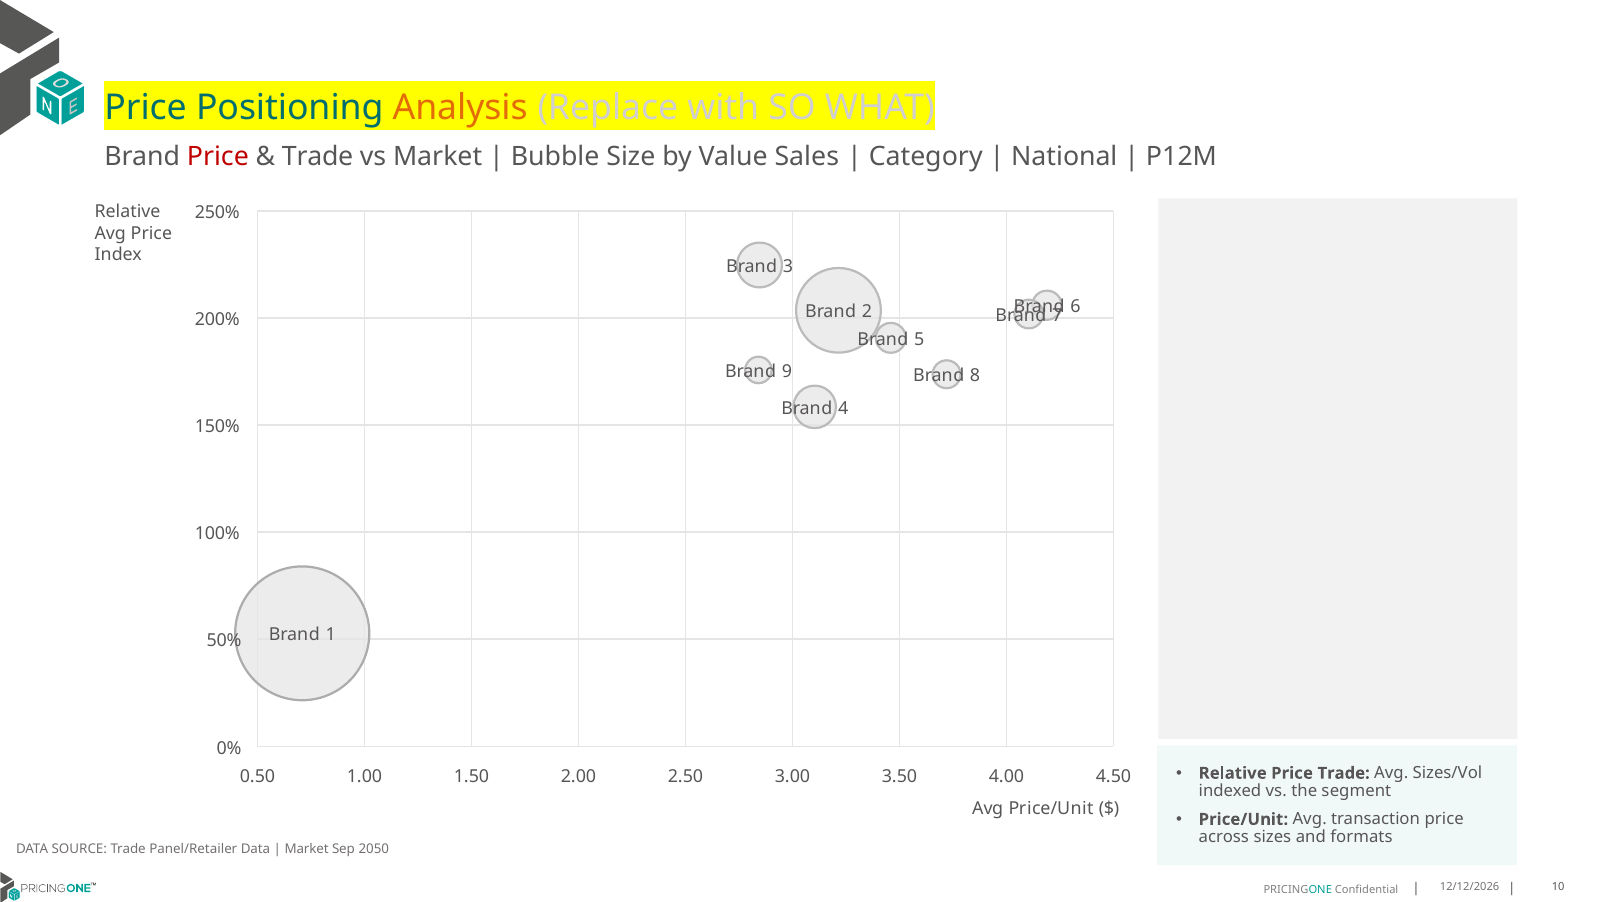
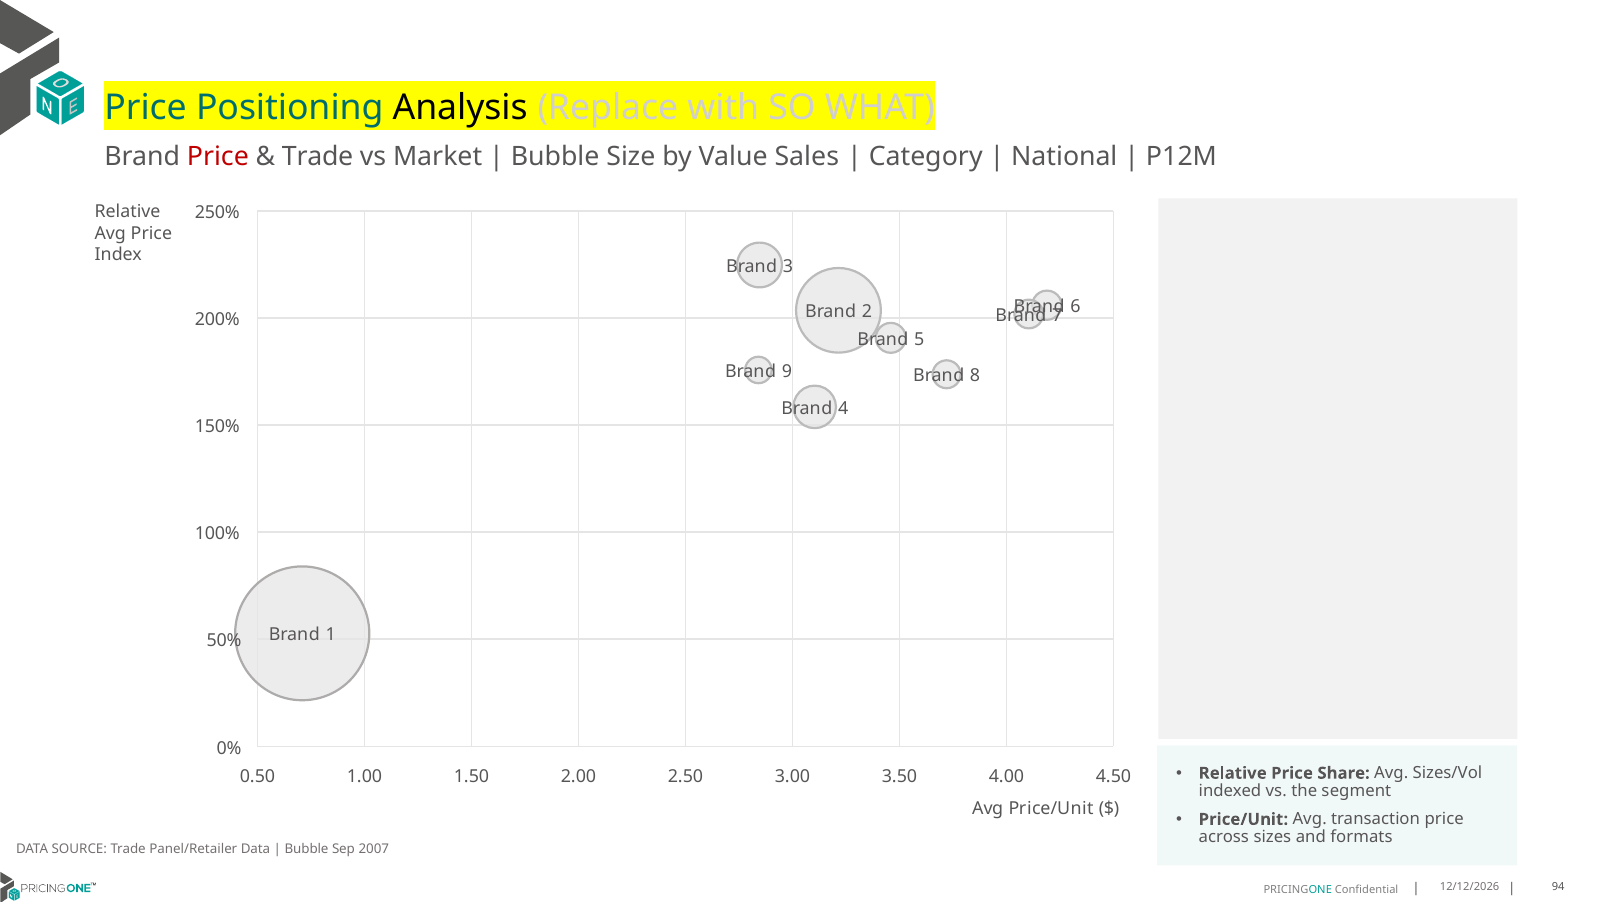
Analysis colour: orange -> black (460, 108)
Price Trade: Trade -> Share (1344, 773)
Market: Market -> Bubble (307, 850)
2050: 2050 -> 2007 (374, 850)
10: 10 -> 94 (1558, 887)
